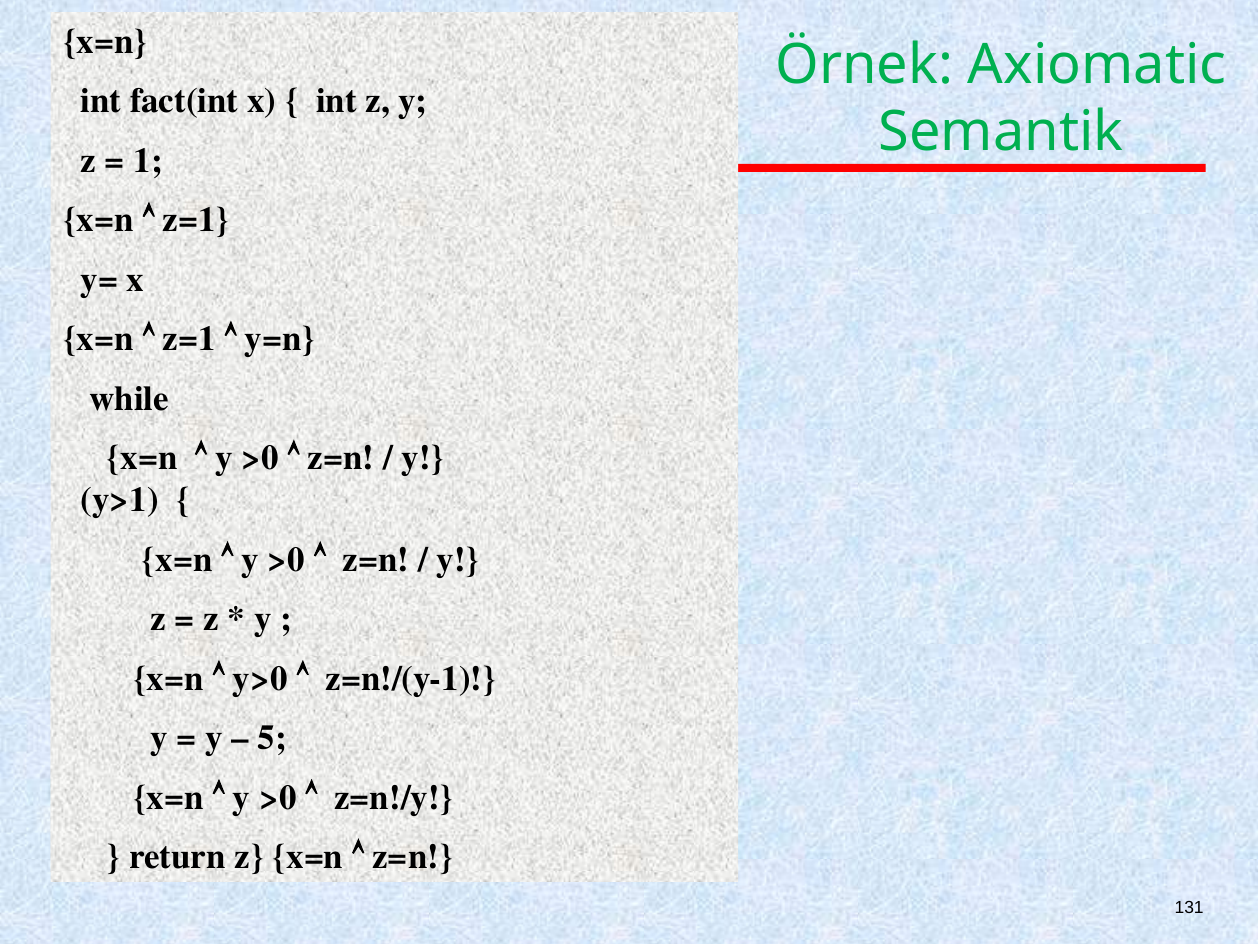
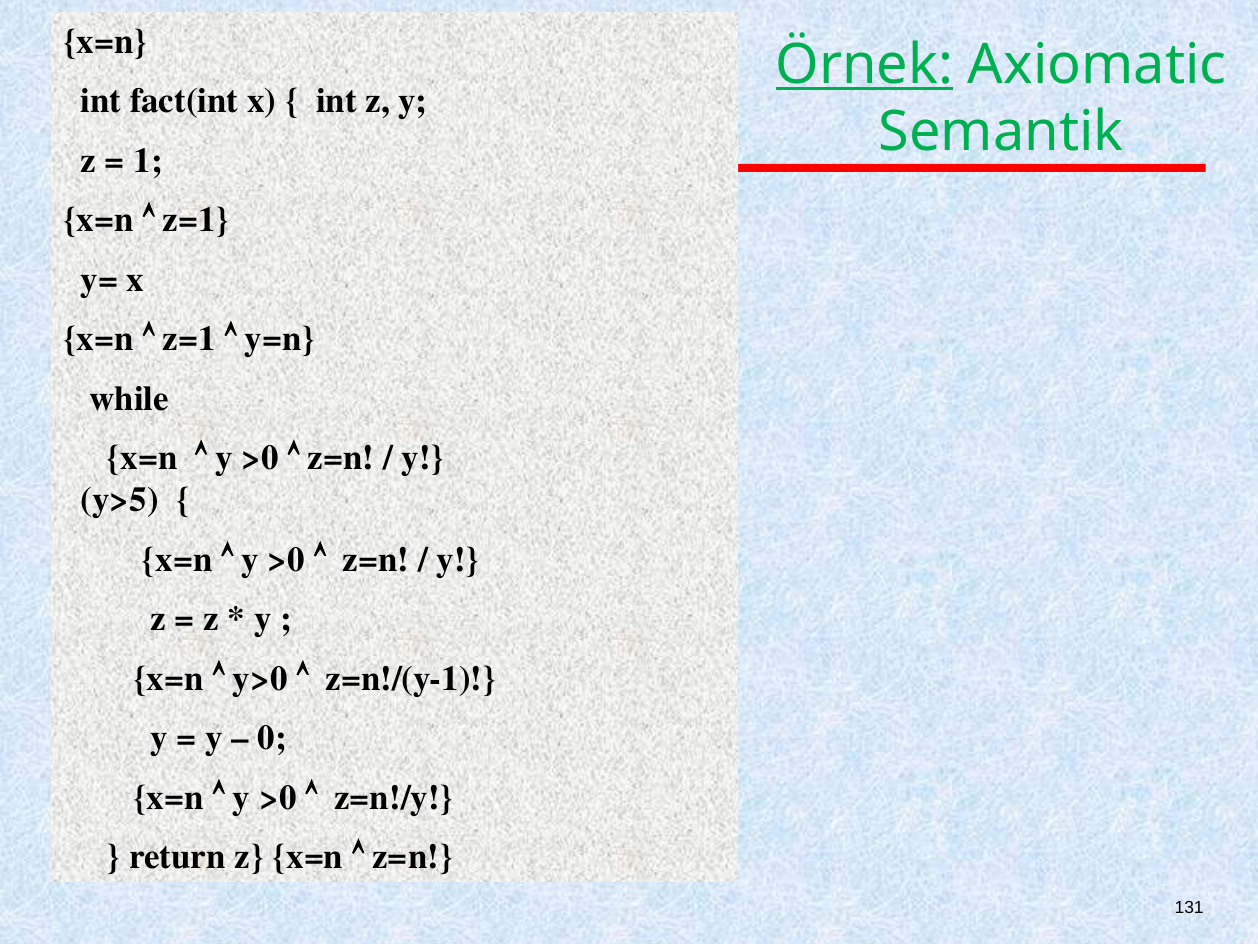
Örnek underline: none -> present (864, 65)
y>1: y>1 -> y>5 (120, 500)
5: 5 -> 0 (273, 738)
